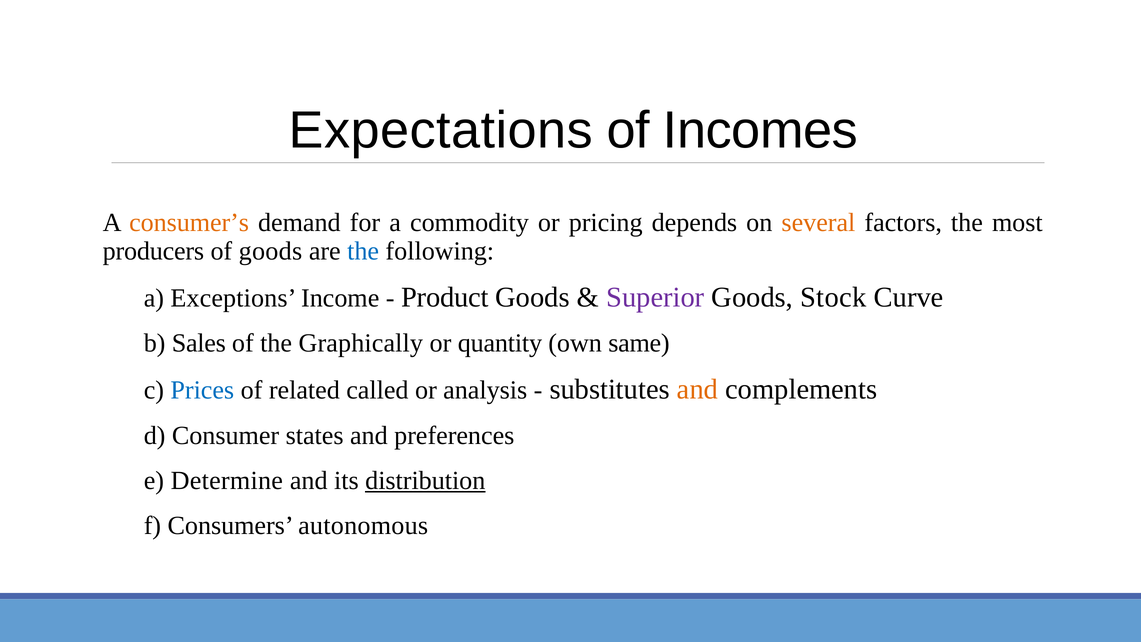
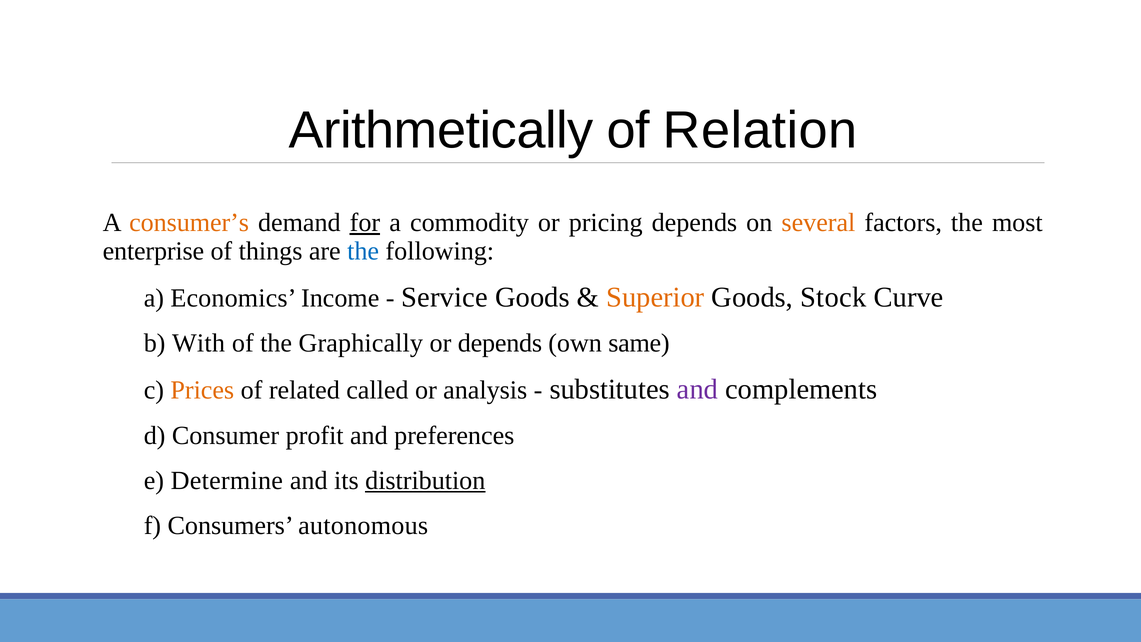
Expectations: Expectations -> Arithmetically (441, 130)
Incomes: Incomes -> Relation (760, 130)
for underline: none -> present (365, 223)
producers: producers -> enterprise (153, 251)
of goods: goods -> things (271, 251)
Exceptions: Exceptions -> Economics (233, 298)
Product: Product -> Service (445, 297)
Superior colour: purple -> orange (655, 297)
Sales: Sales -> With (199, 343)
or quantity: quantity -> depends (500, 343)
Prices colour: blue -> orange (202, 390)
and colour: orange -> purple (698, 389)
states: states -> profit (315, 436)
